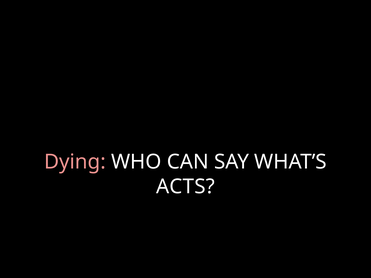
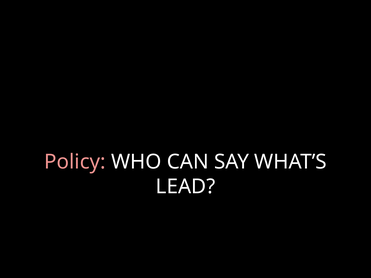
Dying: Dying -> Policy (75, 162)
ACTS: ACTS -> LEAD (185, 187)
